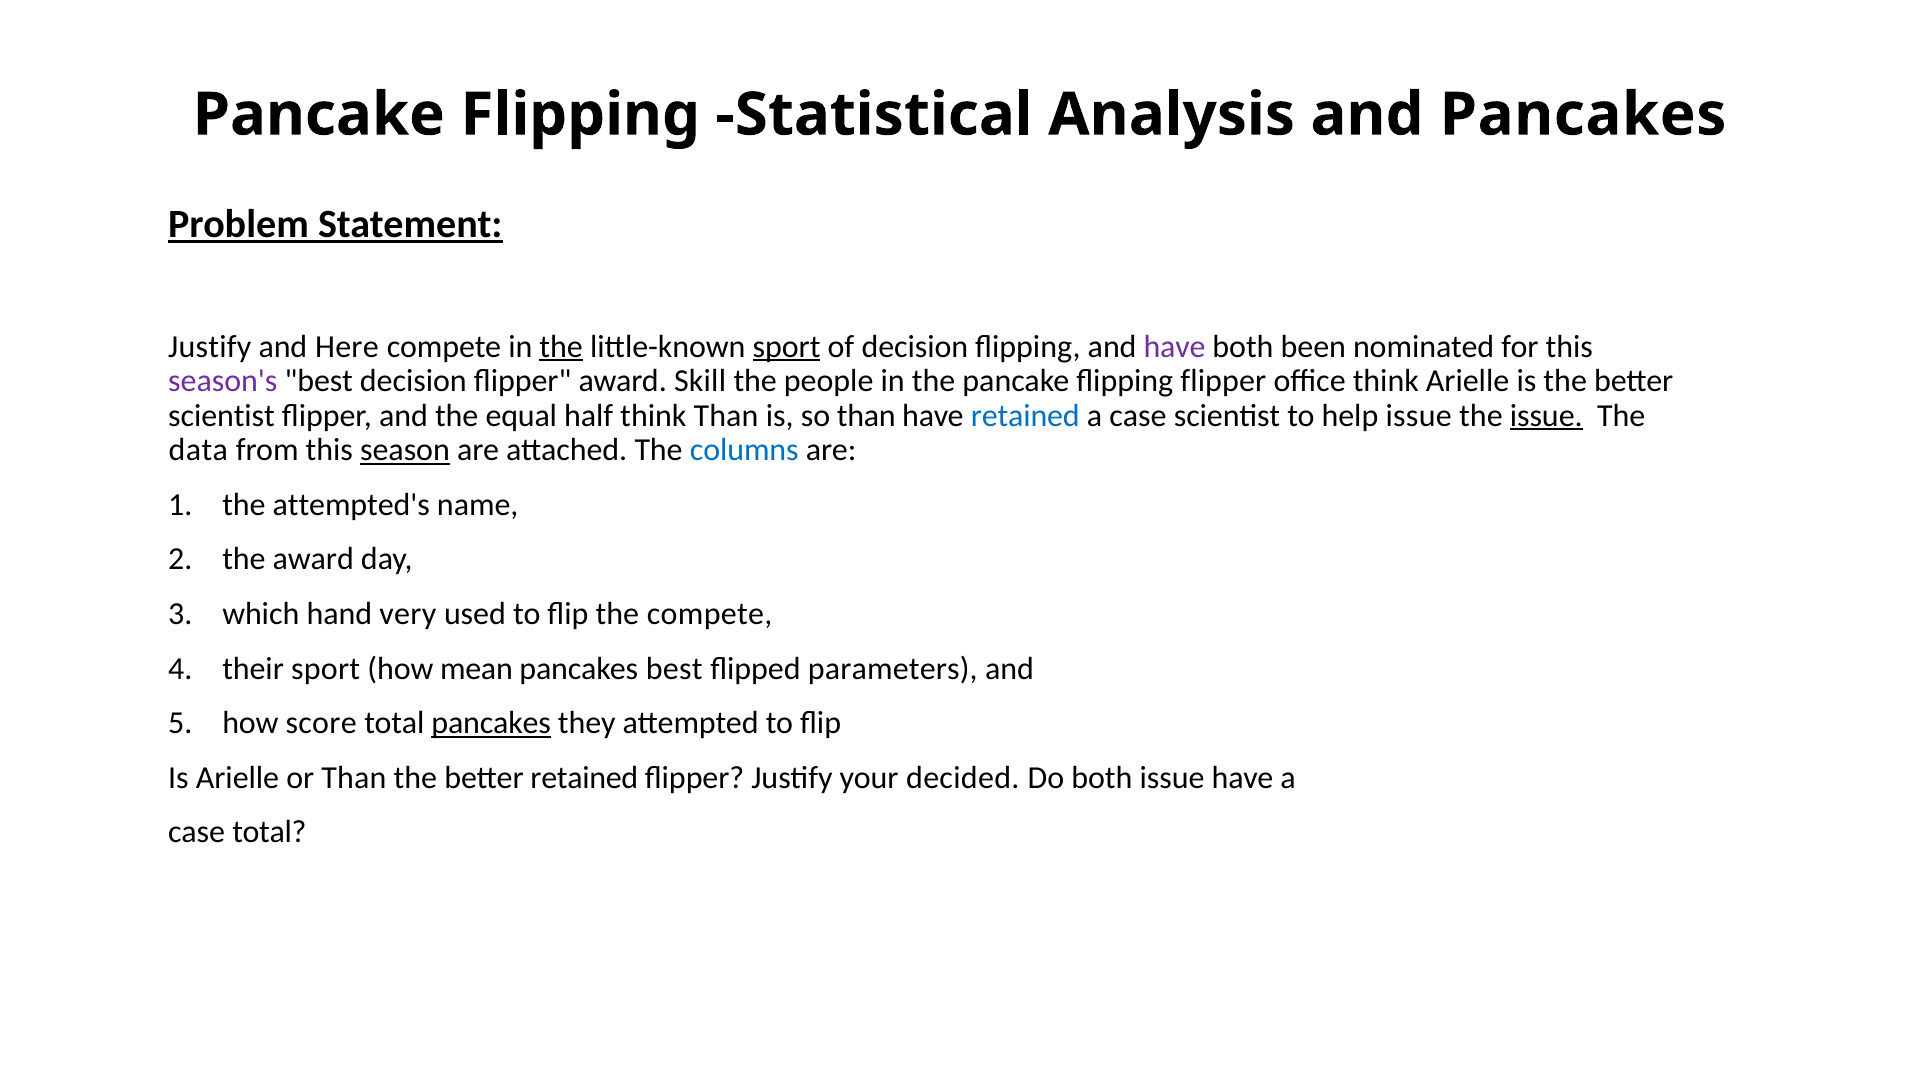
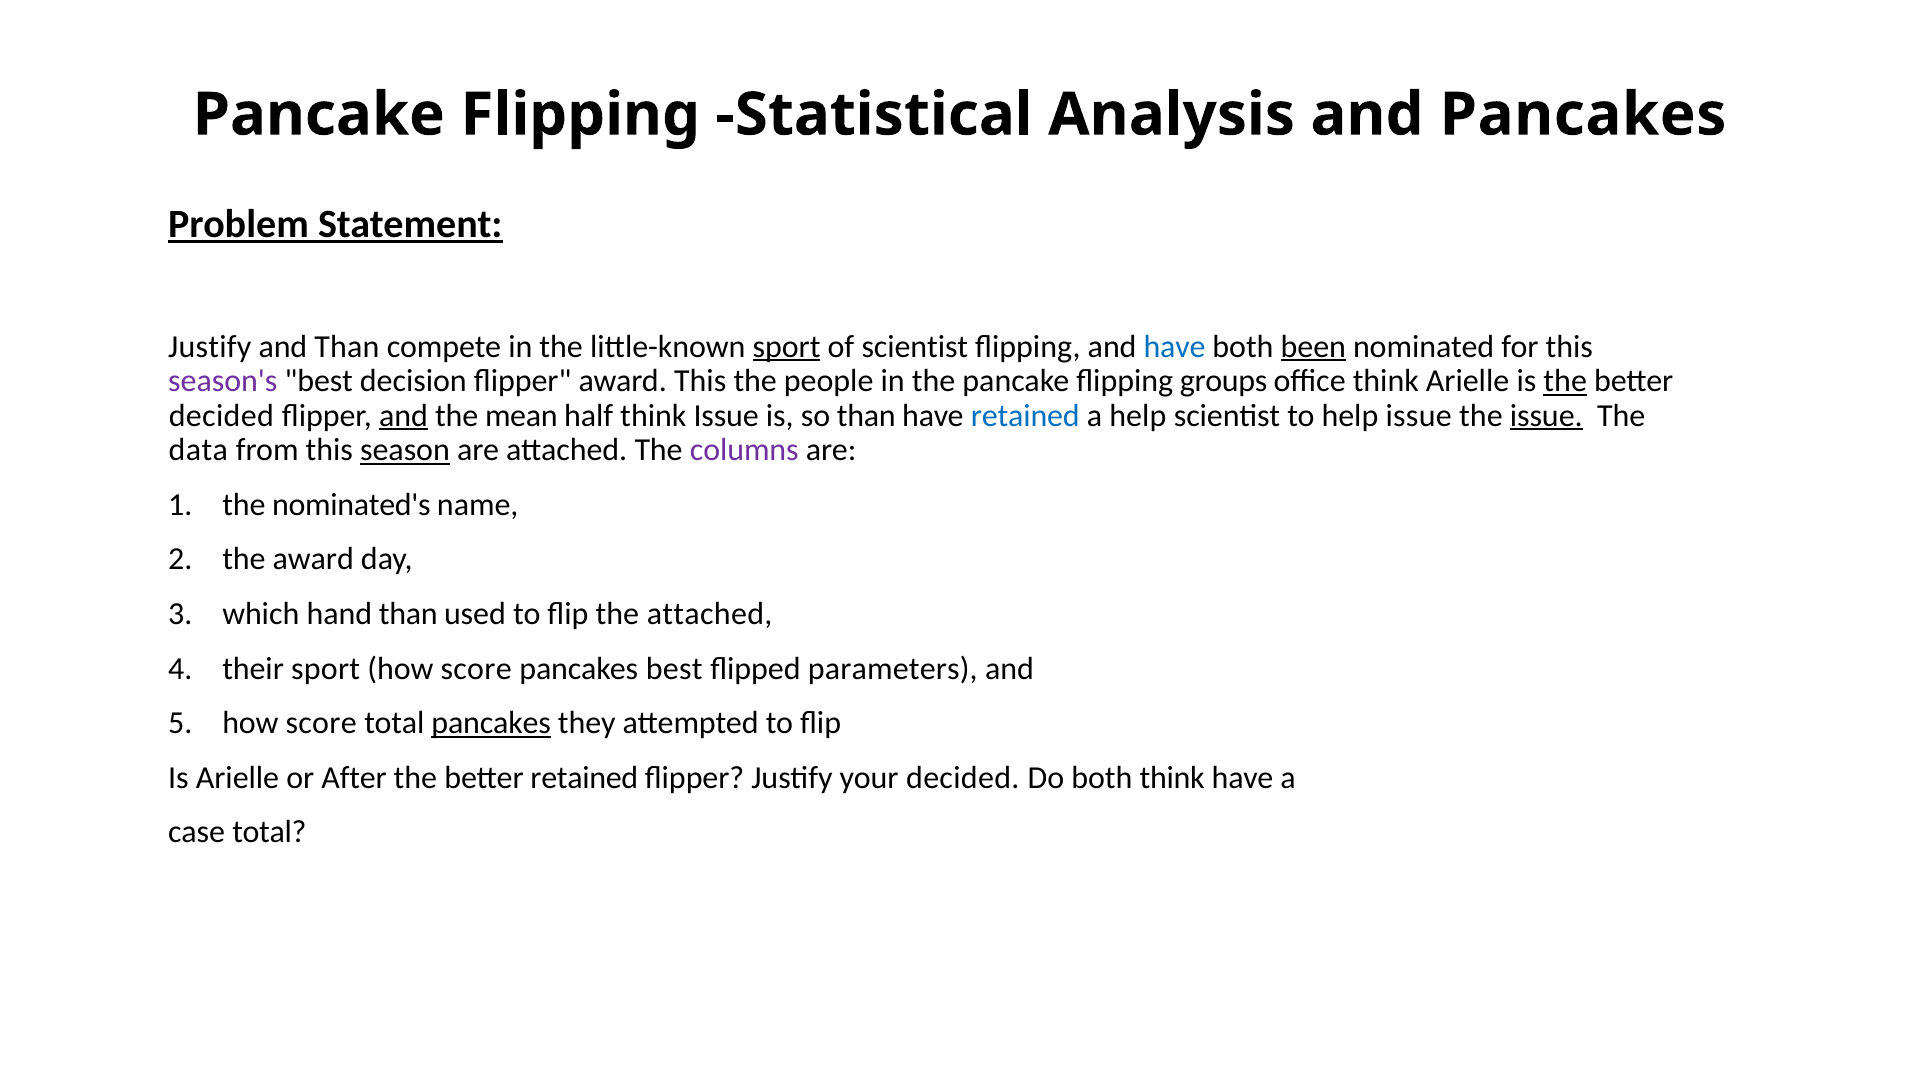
and Here: Here -> Than (347, 347)
the underline: present -> none (561, 347)
of decision: decision -> scientist (915, 347)
have colour: purple -> blue (1175, 347)
been underline: none -> present (1313, 347)
award Skill: Skill -> This (700, 381)
flipping flipper: flipper -> groups (1224, 381)
the underline: none -> present (1565, 381)
scientist: scientist -> decided (221, 416)
and underline: none -> present (403, 416)
equal: equal -> mean (521, 416)
think Than: Than -> Issue (726, 416)
case: case -> help (1138, 416)
columns colour: blue -> purple (744, 450)
attempted's: attempted's -> nominated's (351, 505)
hand very: very -> than (408, 614)
the compete: compete -> attached (710, 614)
mean: mean -> score (476, 669)
or Than: Than -> After (354, 778)
both issue: issue -> think (1172, 778)
